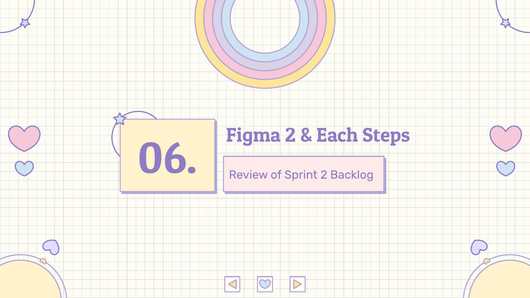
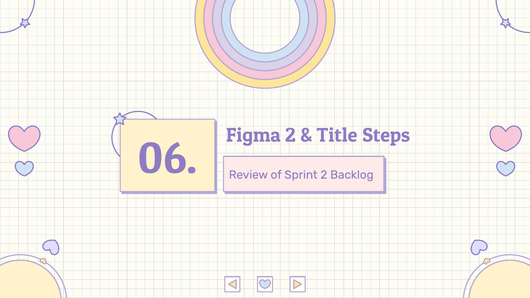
Each: Each -> Title (337, 135)
